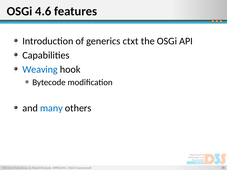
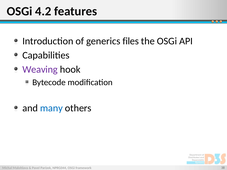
4.6: 4.6 -> 4.2 (43, 11)
ctxt: ctxt -> files (131, 41)
Weaving colour: blue -> purple (40, 69)
